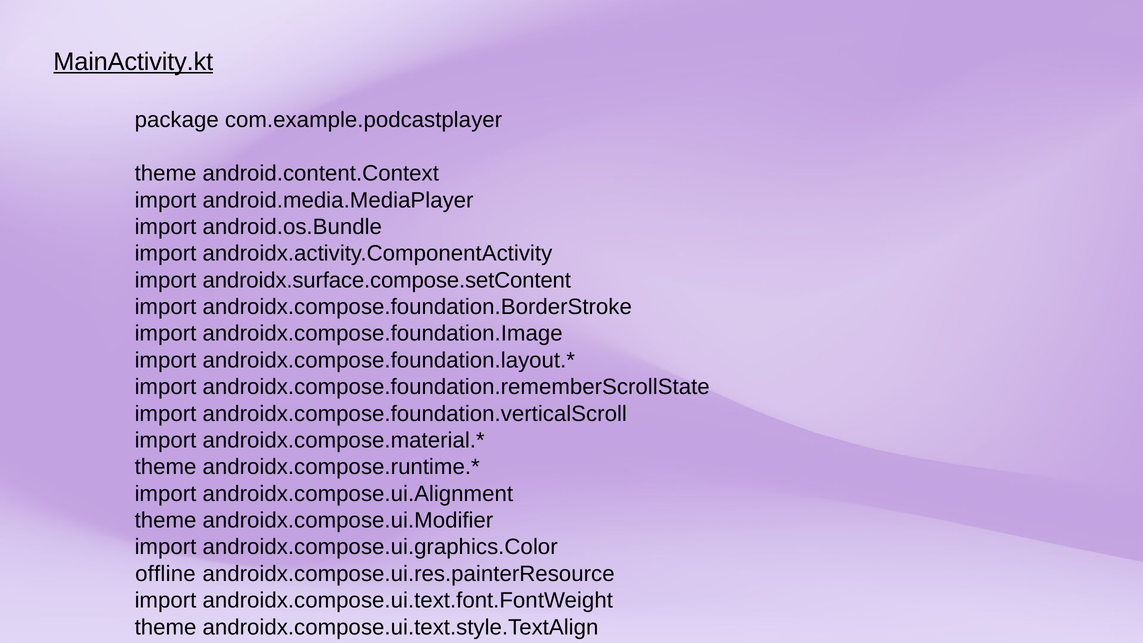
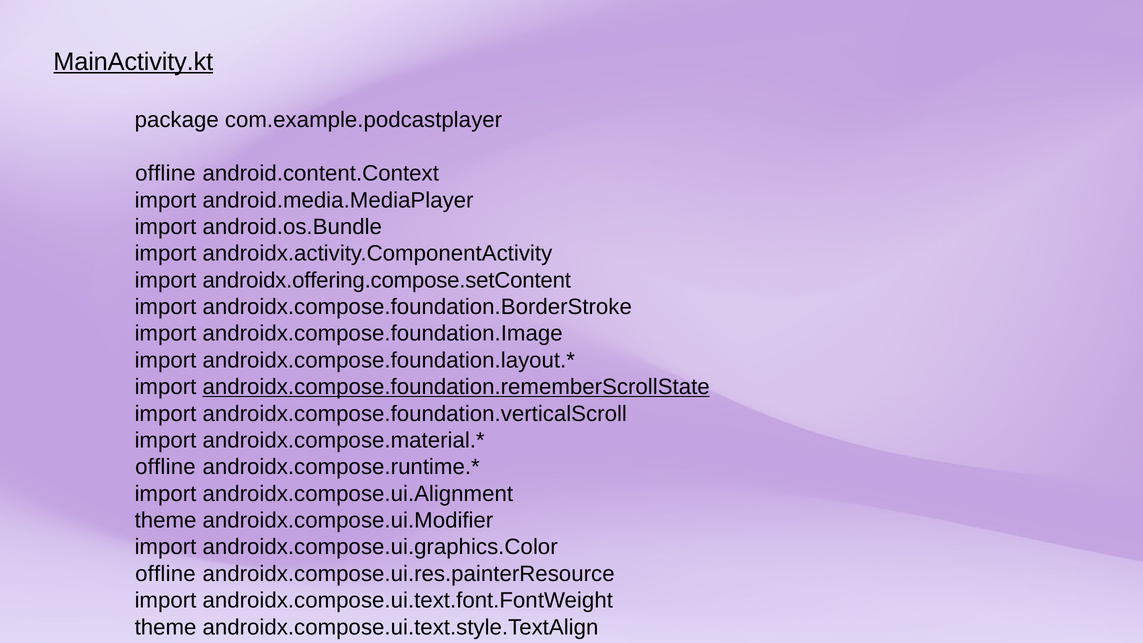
theme: theme -> offline (165, 174)
androidx.surface.compose.setContent: androidx.surface.compose.setContent -> androidx.offering.compose.setContent (387, 280)
androidx.compose.foundation.rememberScrollState underline: none -> present (456, 387)
theme: theme -> offline (165, 467)
